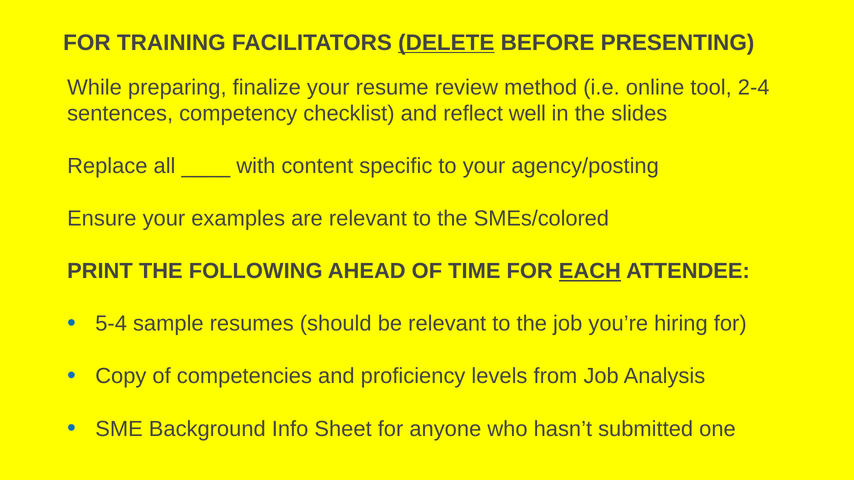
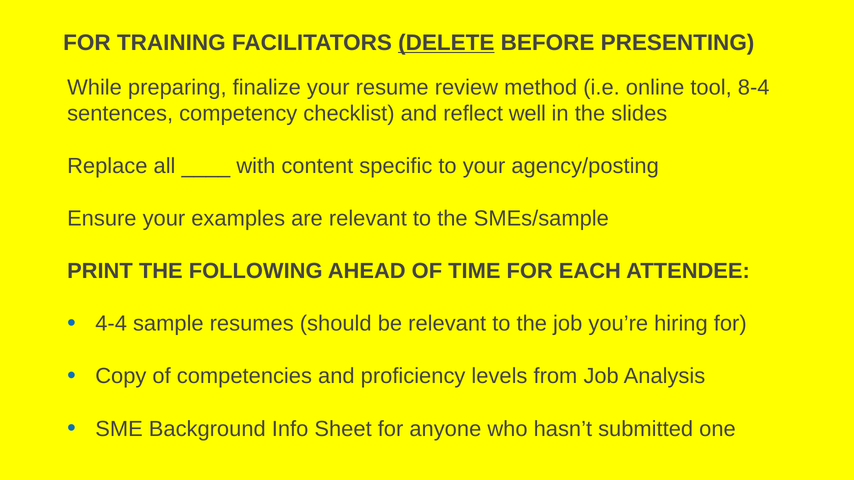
2-4: 2-4 -> 8-4 (754, 88)
SMEs/colored: SMEs/colored -> SMEs/sample (541, 219)
EACH underline: present -> none (590, 271)
5-4: 5-4 -> 4-4 (111, 324)
